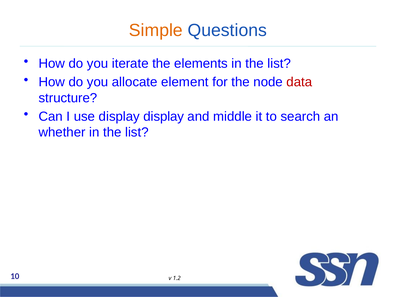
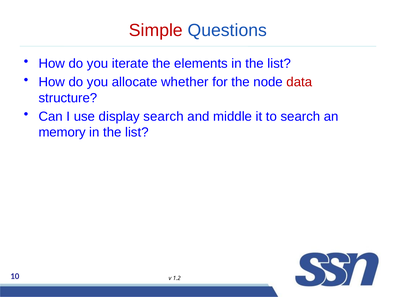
Simple colour: orange -> red (156, 30)
element: element -> whether (185, 82)
display display: display -> search (164, 116)
whether: whether -> memory (62, 132)
